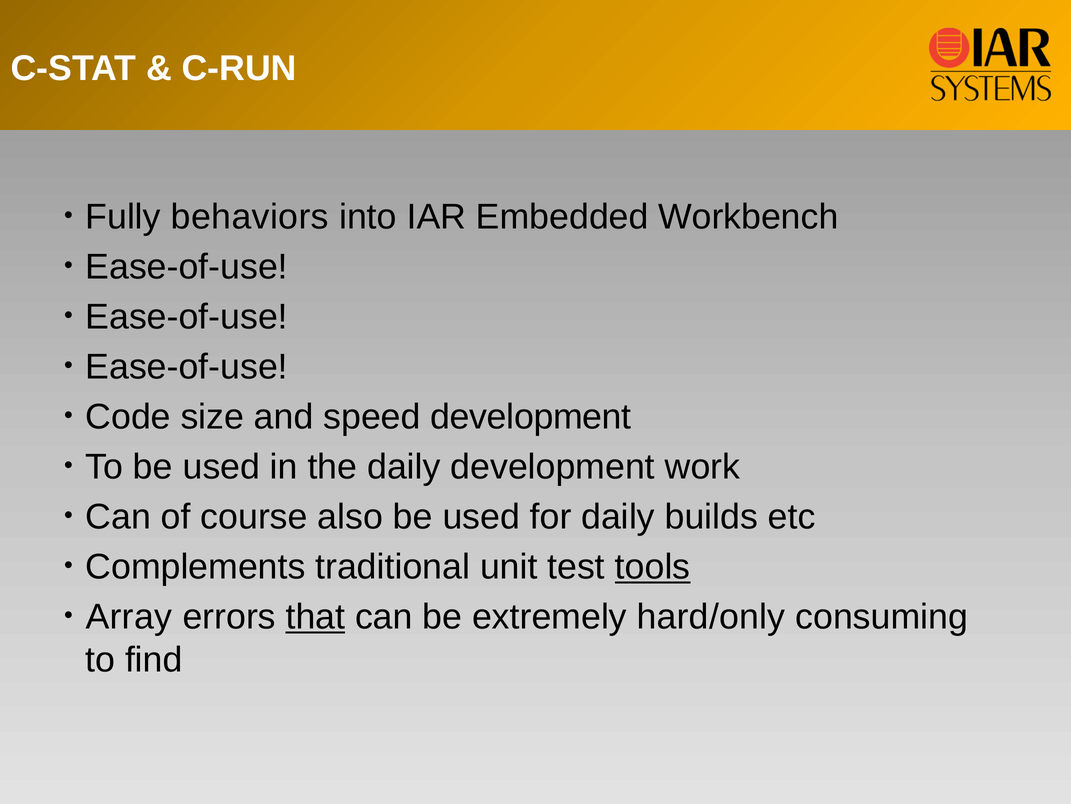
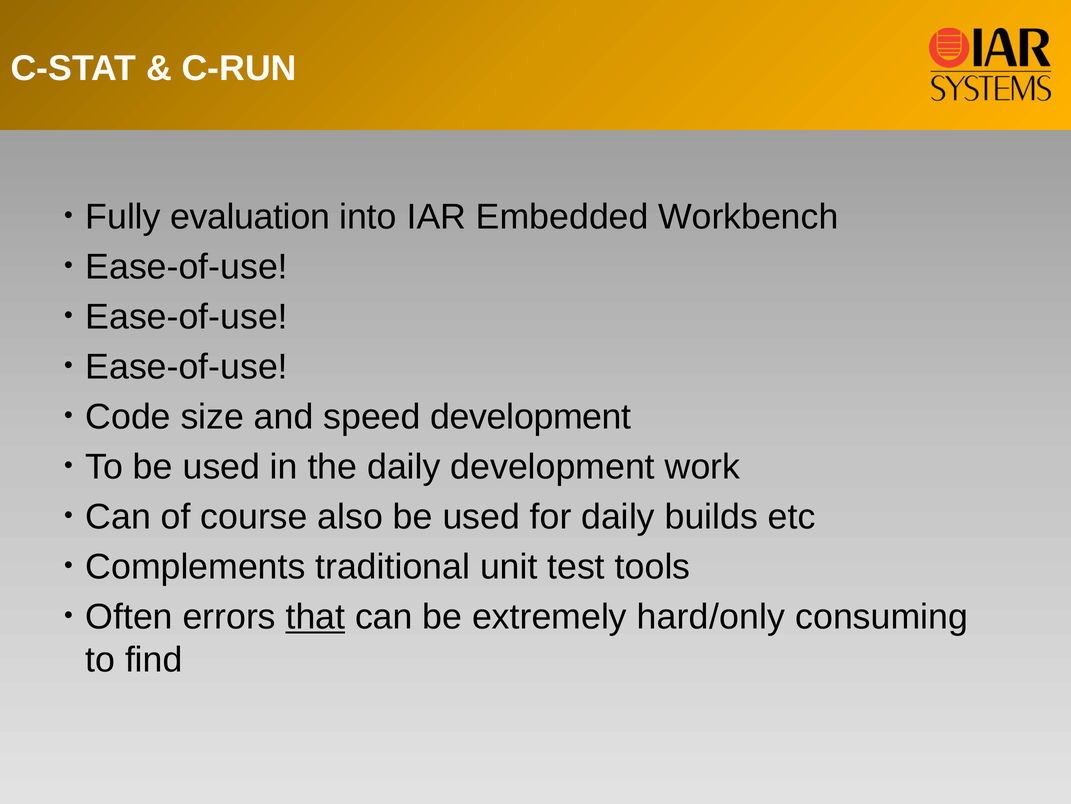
behaviors: behaviors -> evaluation (250, 217)
tools underline: present -> none (653, 566)
Array: Array -> Often (129, 616)
